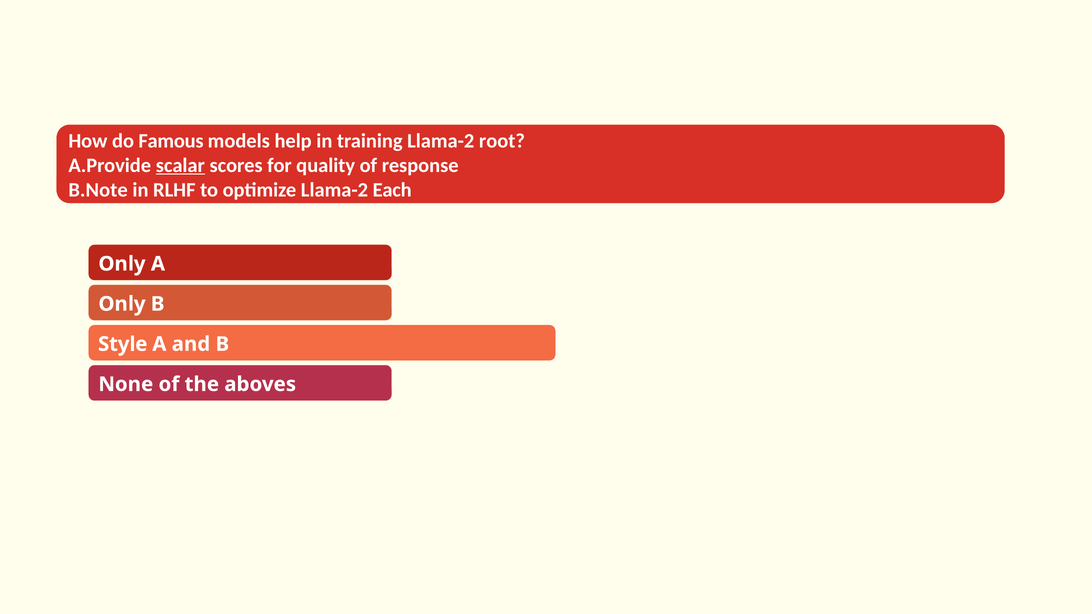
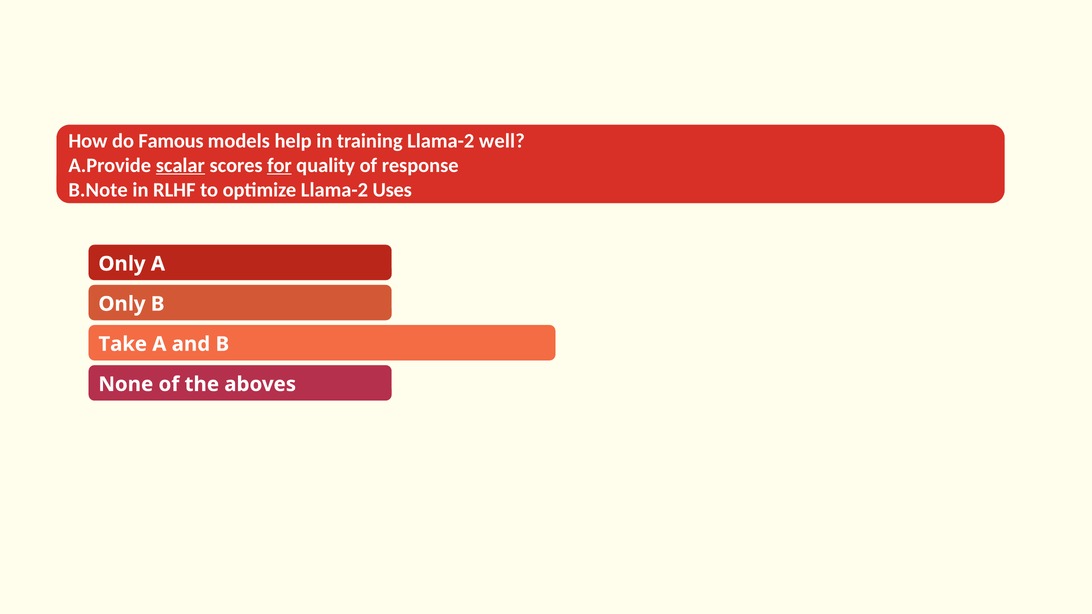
root: root -> well (502, 141)
for underline: none -> present (279, 165)
Each: Each -> Uses (392, 190)
Style: Style -> Take (123, 344)
